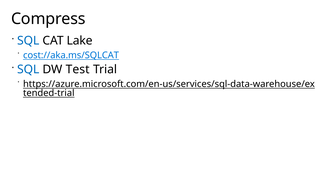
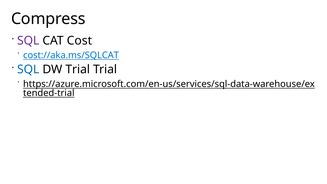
SQL colour: blue -> purple (28, 41)
Lake: Lake -> Cost (79, 41)
DW Test: Test -> Trial (78, 69)
